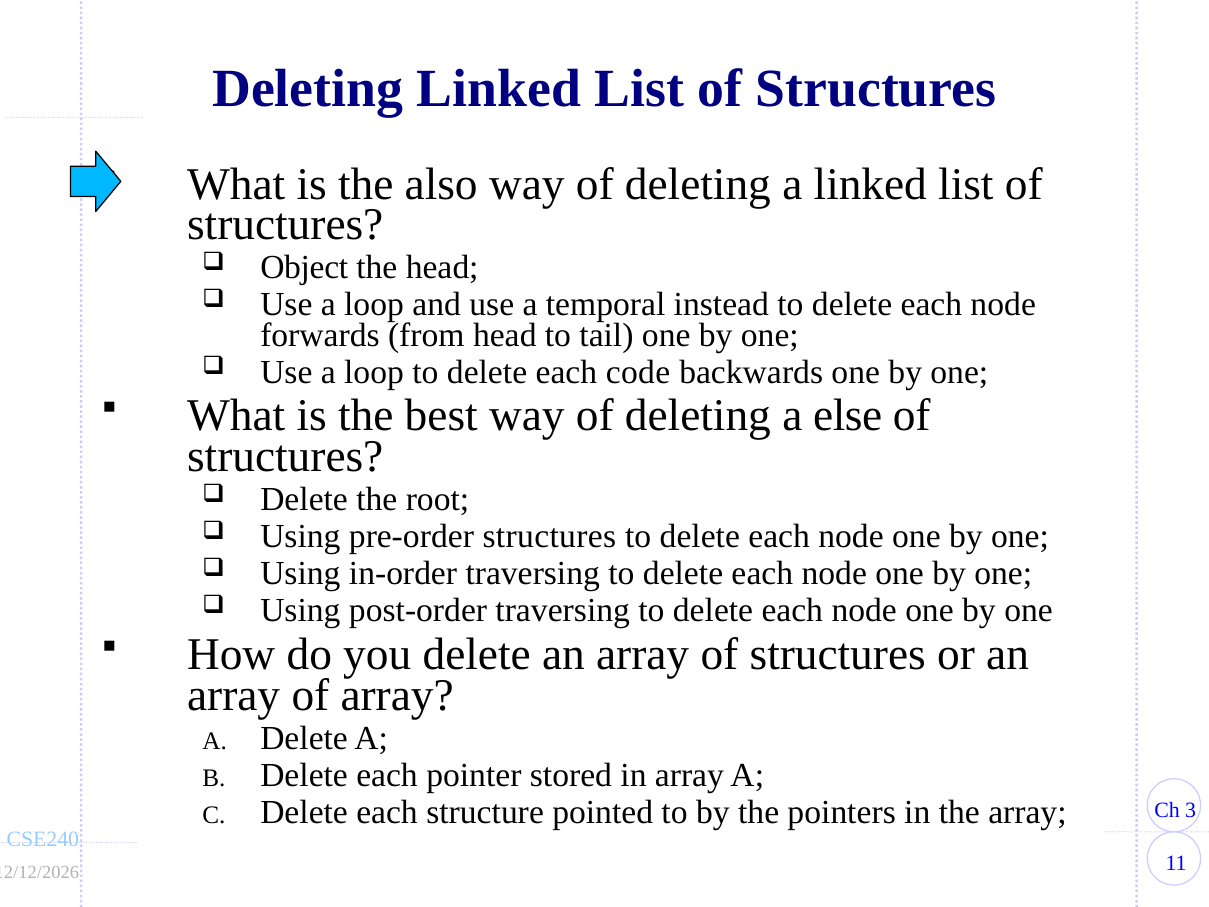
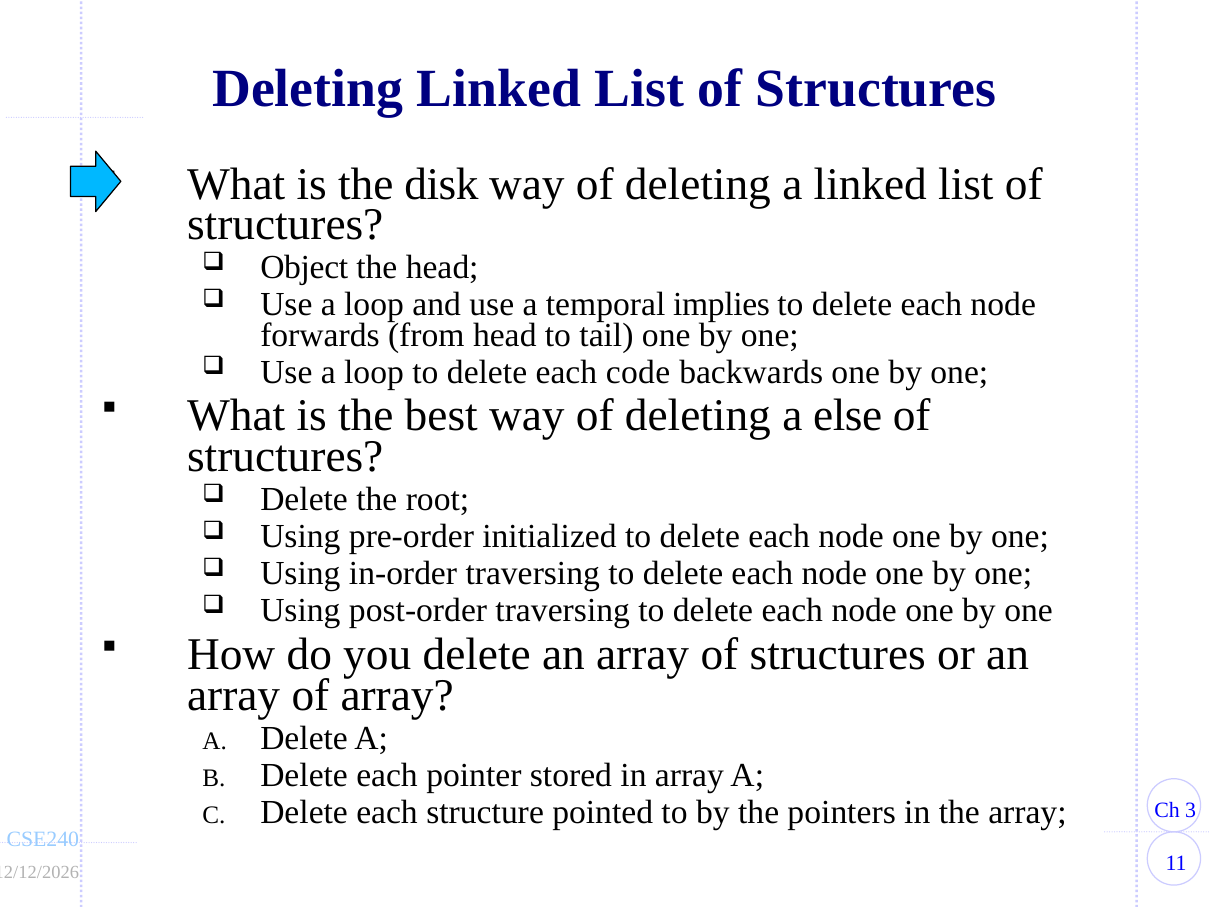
also: also -> disk (441, 184)
instead: instead -> implies (722, 305)
pre-order structures: structures -> initialized (549, 537)
